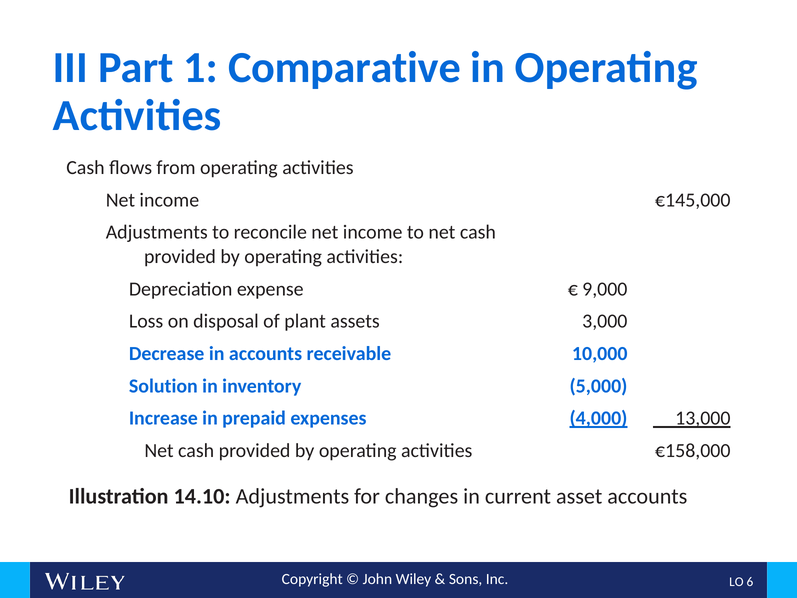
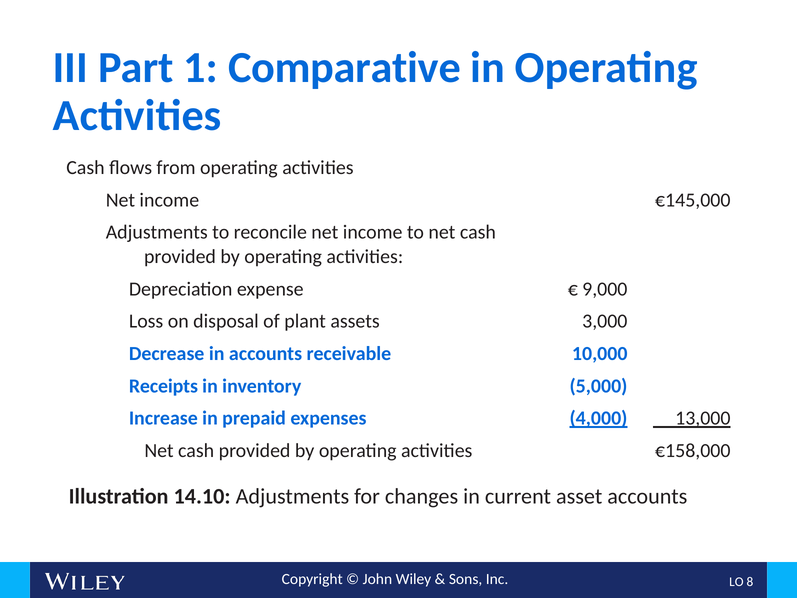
Solution: Solution -> Receipts (163, 386)
6: 6 -> 8 (750, 582)
